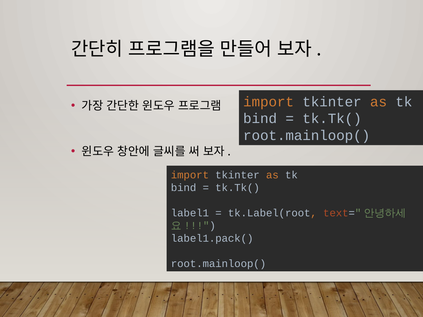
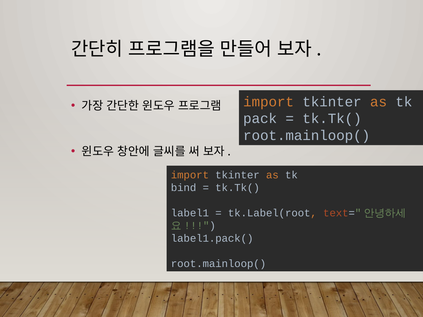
bind: bind -> pack (260, 119)
